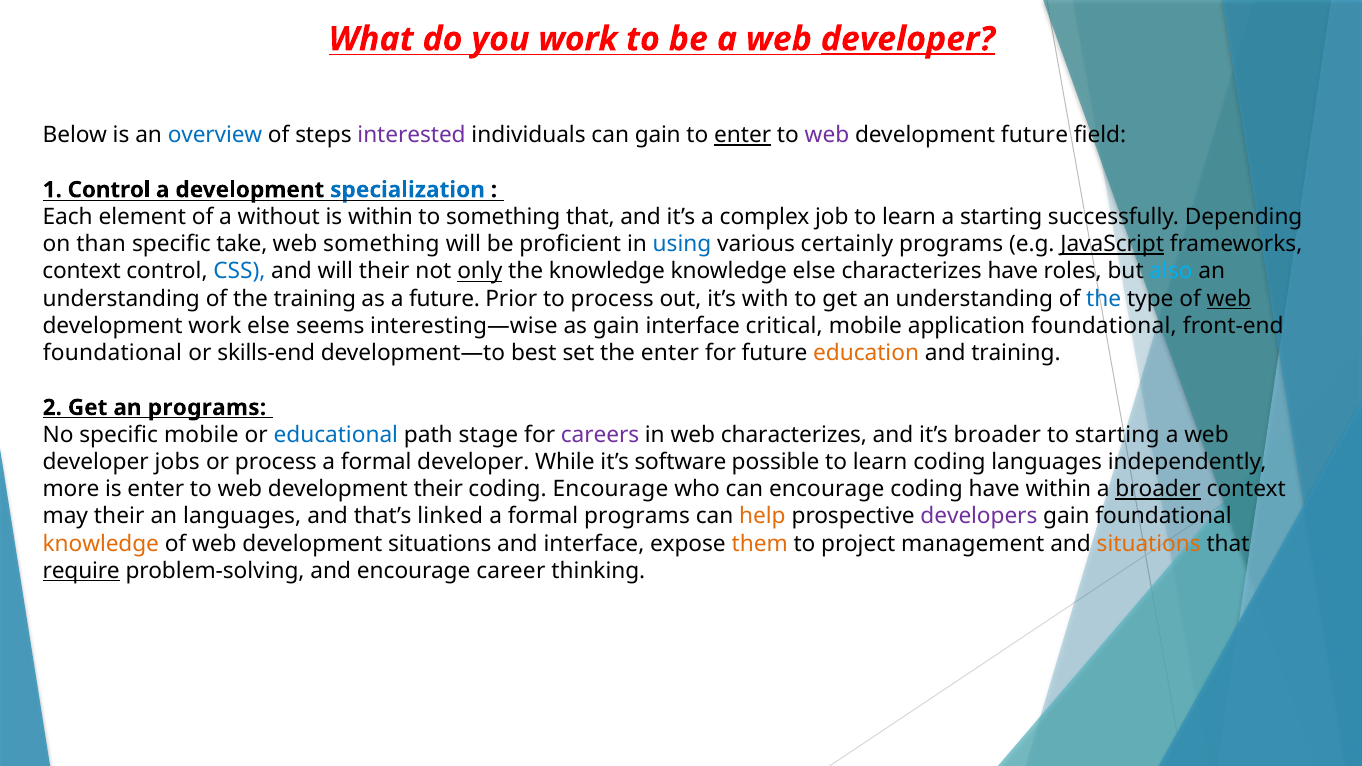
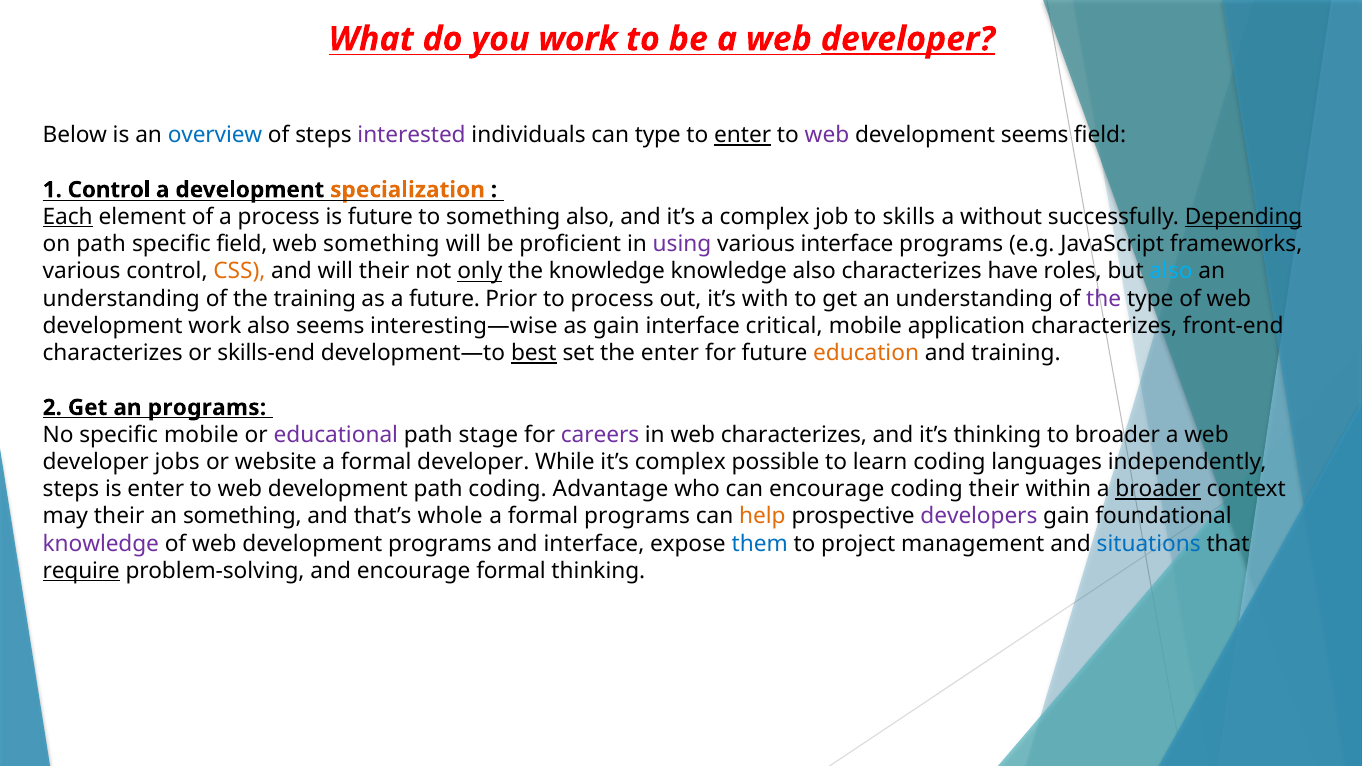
can gain: gain -> type (658, 135)
development future: future -> seems (1035, 135)
specialization colour: blue -> orange (408, 190)
Each underline: none -> present (68, 217)
a without: without -> process (279, 217)
is within: within -> future (380, 217)
something that: that -> also (590, 217)
job to learn: learn -> skills (909, 217)
a starting: starting -> without (1001, 217)
Depending underline: none -> present (1244, 217)
on than: than -> path (101, 244)
specific take: take -> field (242, 244)
using colour: blue -> purple (682, 244)
various certainly: certainly -> interface (847, 244)
JavaScript underline: present -> none (1112, 244)
context: context -> various (82, 271)
CSS colour: blue -> orange (239, 271)
knowledge else: else -> also (814, 271)
the colour: blue -> purple (1104, 299)
web underline: present -> none (1229, 299)
work else: else -> also (269, 326)
application foundational: foundational -> characterizes (1104, 326)
foundational: foundational -> characterizes (113, 353)
best underline: none -> present (534, 353)
educational colour: blue -> purple (336, 435)
it’s broader: broader -> thinking (997, 435)
to starting: starting -> broader (1117, 435)
or process: process -> website (276, 462)
it’s software: software -> complex (680, 462)
more: more -> steps (71, 489)
development their: their -> path (438, 489)
coding Encourage: Encourage -> Advantage (611, 489)
coding have: have -> their (994, 489)
an languages: languages -> something (242, 517)
linked: linked -> whole (450, 517)
knowledge colour: orange -> purple (101, 544)
development situations: situations -> programs (440, 544)
them colour: orange -> blue (760, 544)
situations colour: orange -> blue (1149, 544)
encourage career: career -> formal (511, 571)
